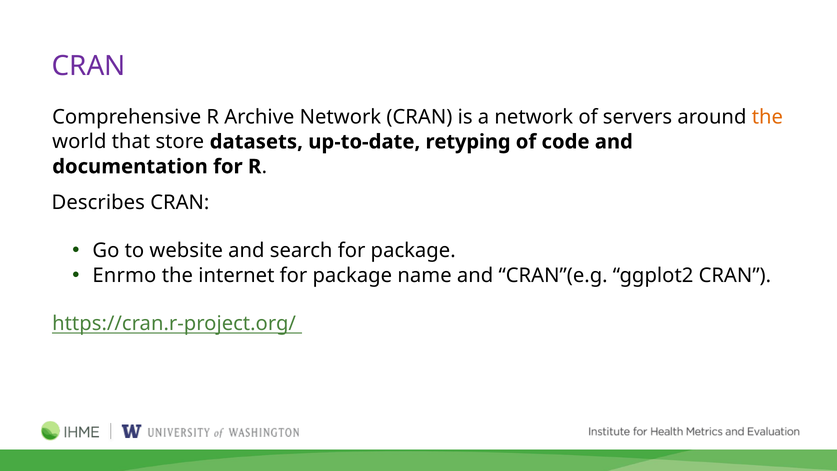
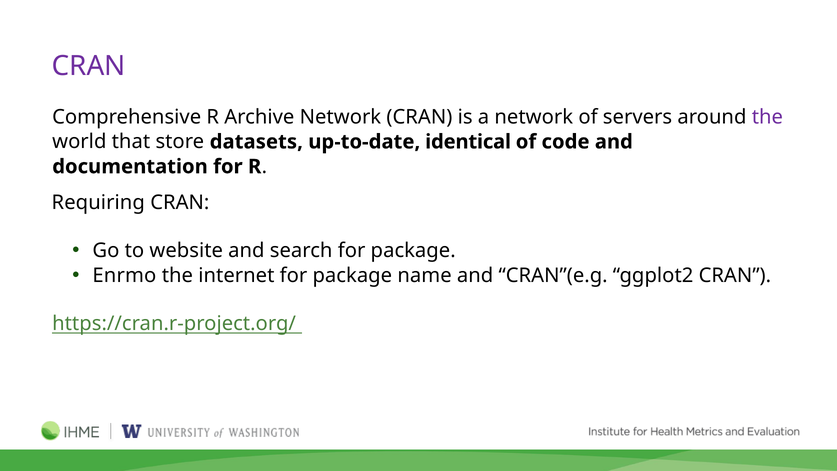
the colour: orange -> purple (767, 117)
retyping: retyping -> identical (468, 142)
Describes: Describes -> Requiring (98, 202)
